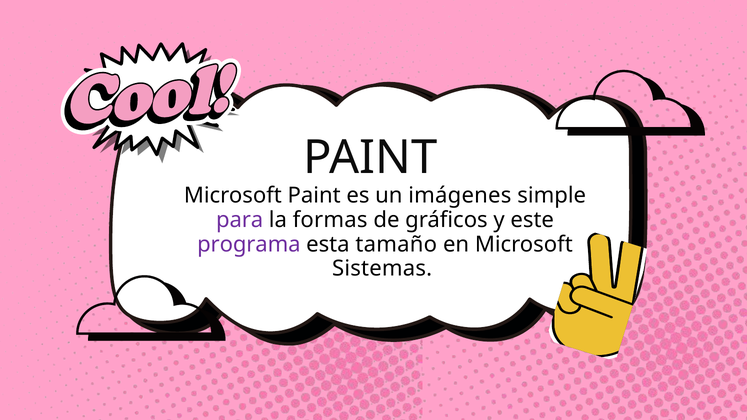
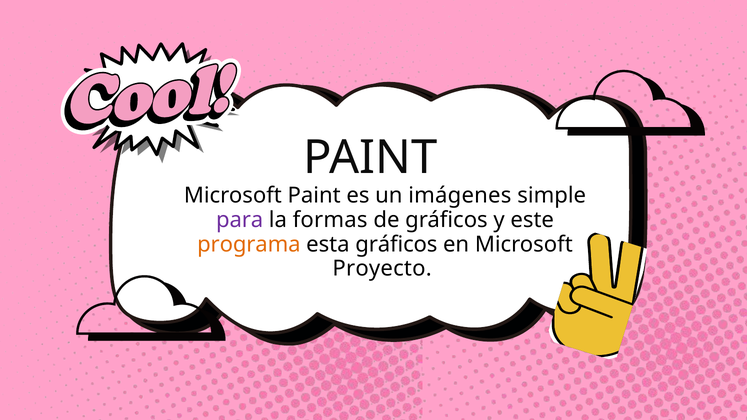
programa colour: purple -> orange (249, 244)
esta tamaño: tamaño -> gráficos (396, 244)
Sistemas: Sistemas -> Proyecto (382, 269)
